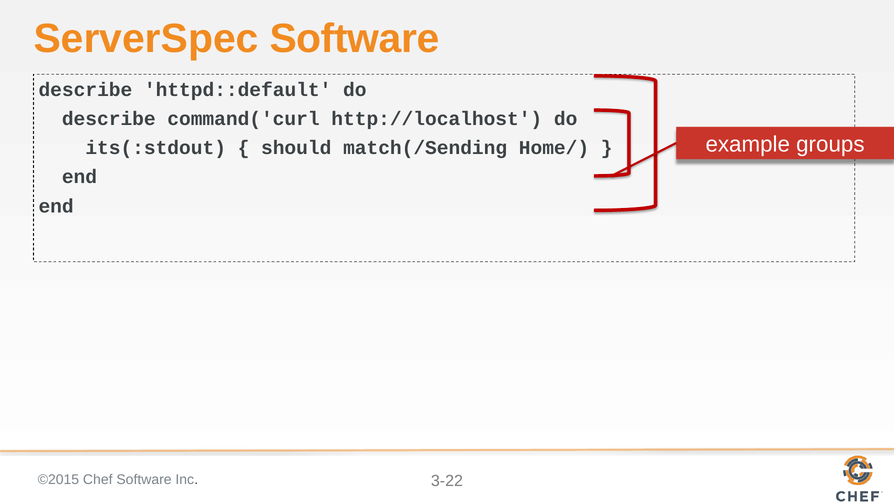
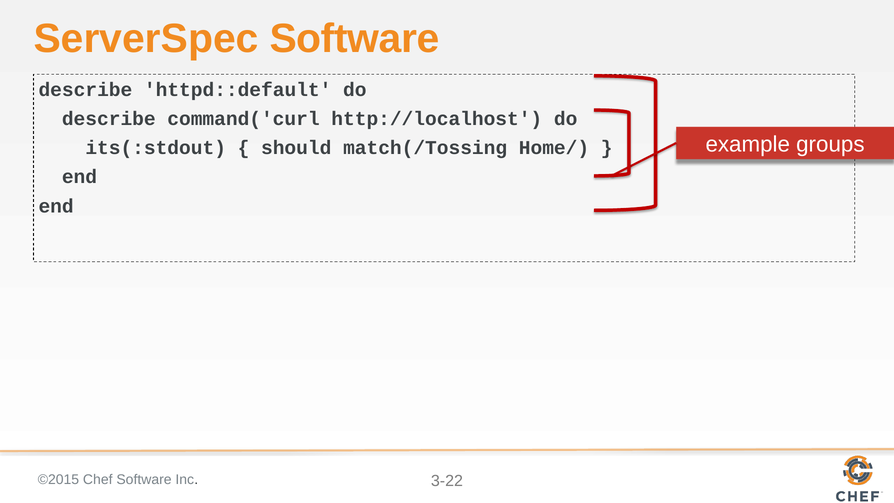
match(/Sending: match(/Sending -> match(/Tossing (425, 148)
